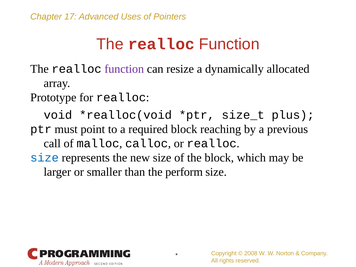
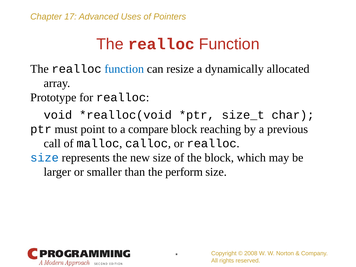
function colour: purple -> blue (124, 69)
plus: plus -> char (293, 115)
required: required -> compare (148, 129)
